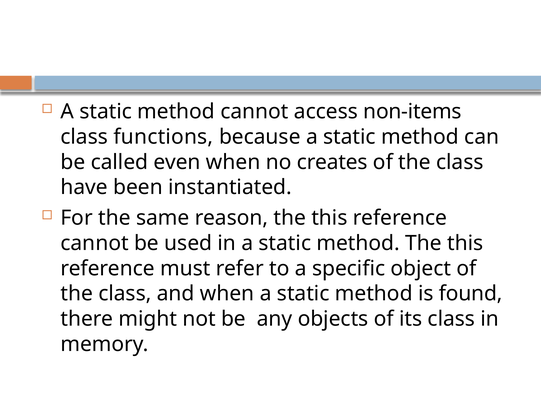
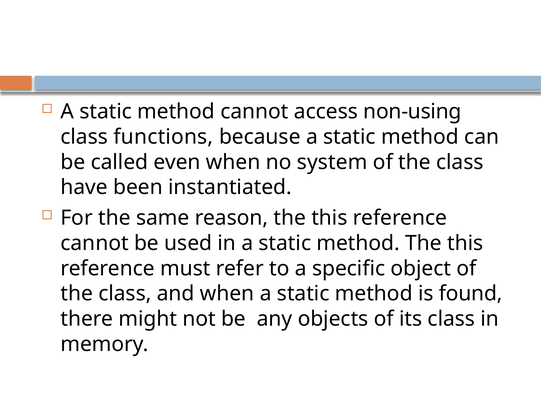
non-items: non-items -> non-using (412, 111)
creates: creates -> system (332, 162)
